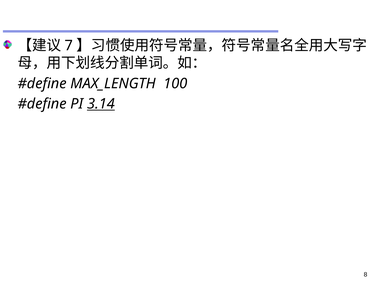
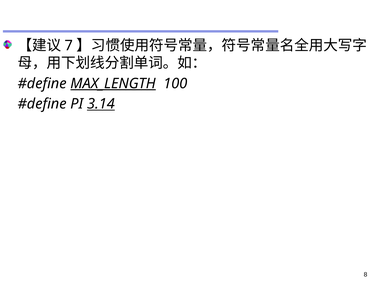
MAX_LENGTH underline: none -> present (113, 83)
